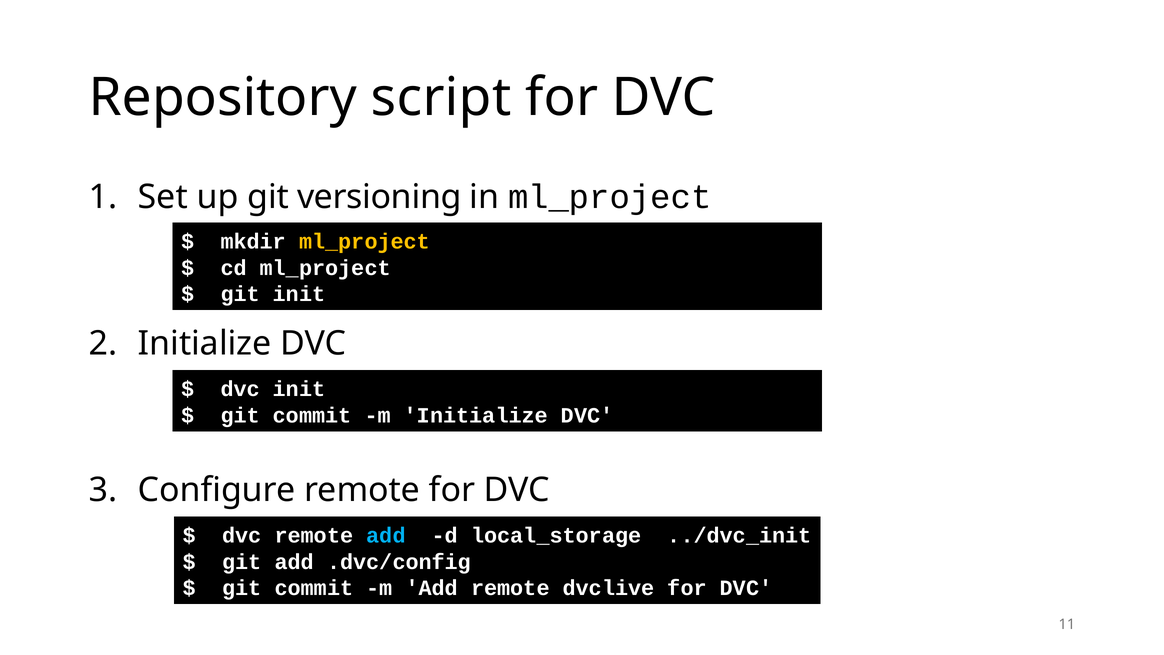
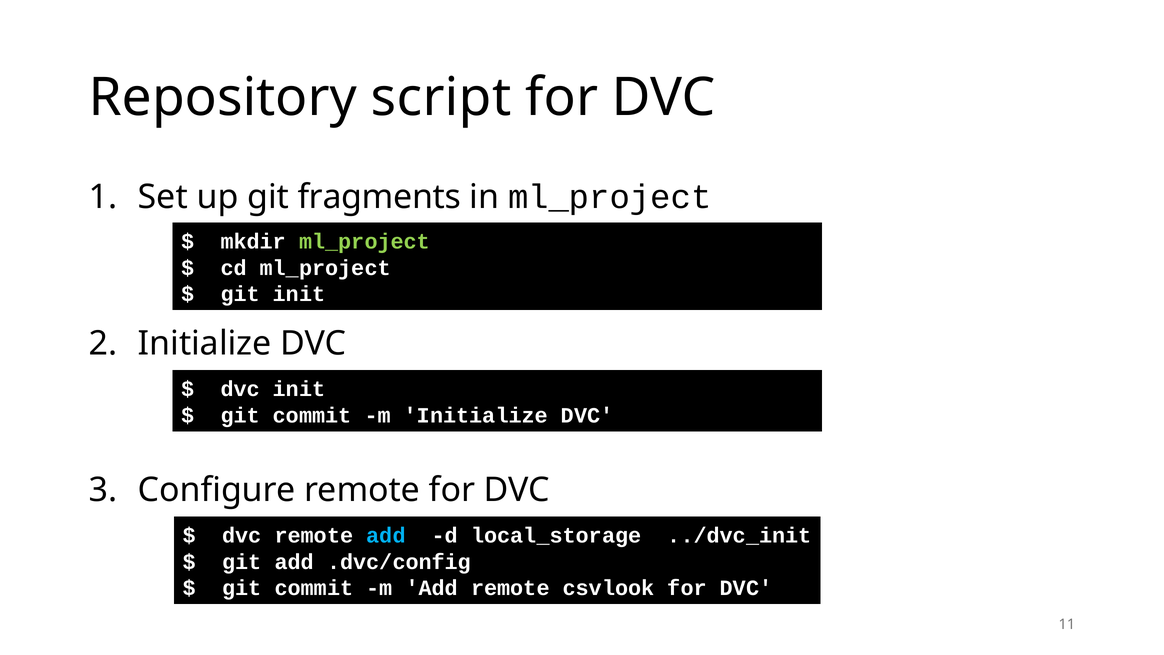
versioning: versioning -> fragments (379, 197)
ml_project colour: yellow -> light green (365, 242)
dvclive: dvclive -> csvlook (609, 588)
